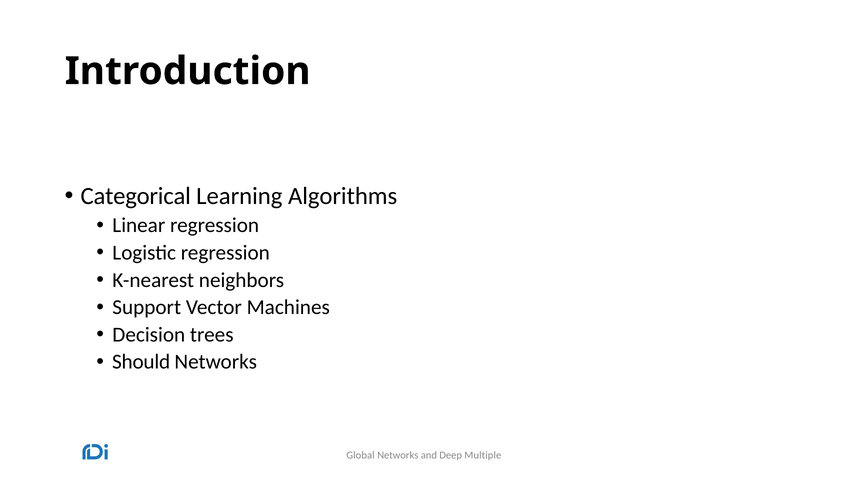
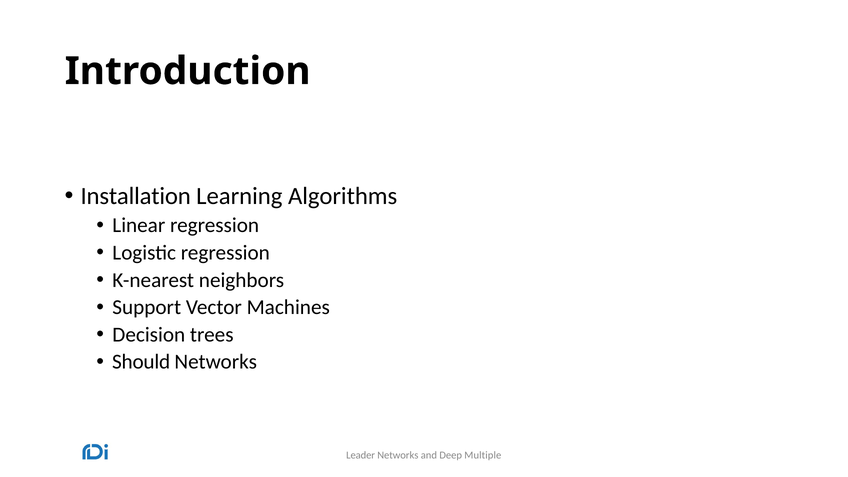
Categorical: Categorical -> Installation (136, 196)
Global: Global -> Leader (361, 455)
